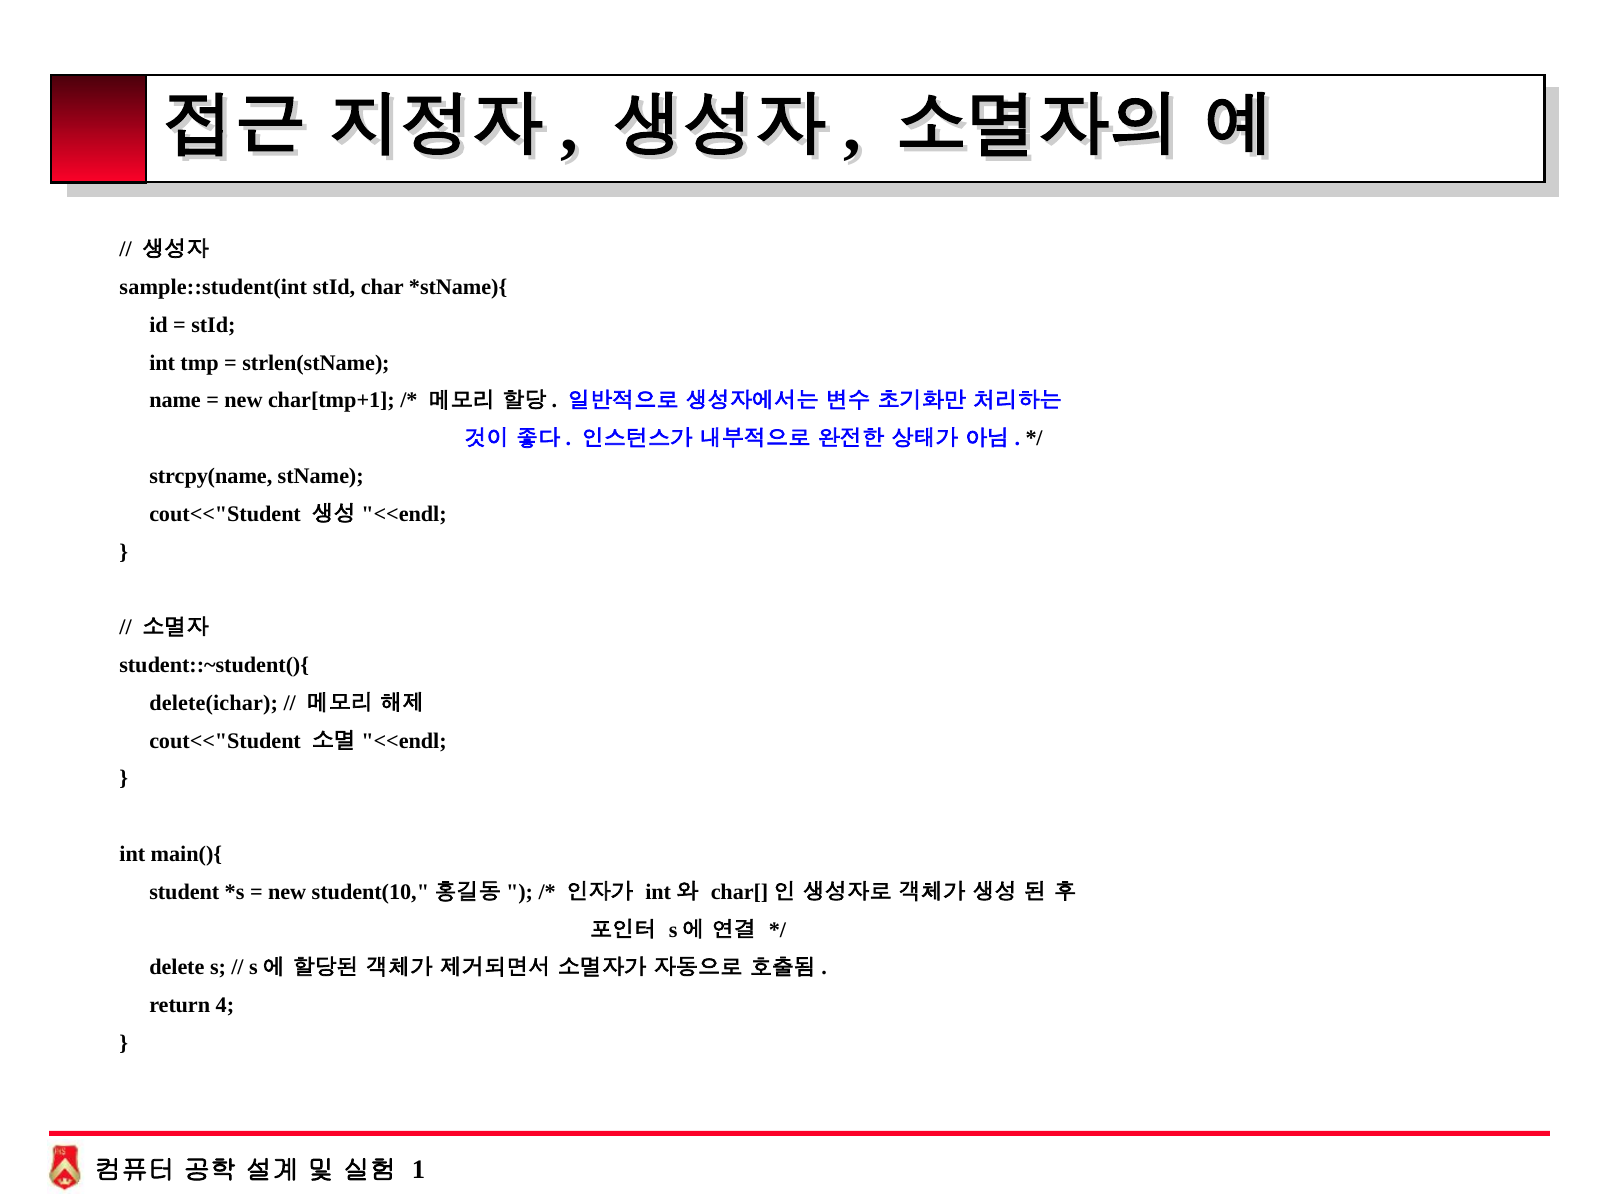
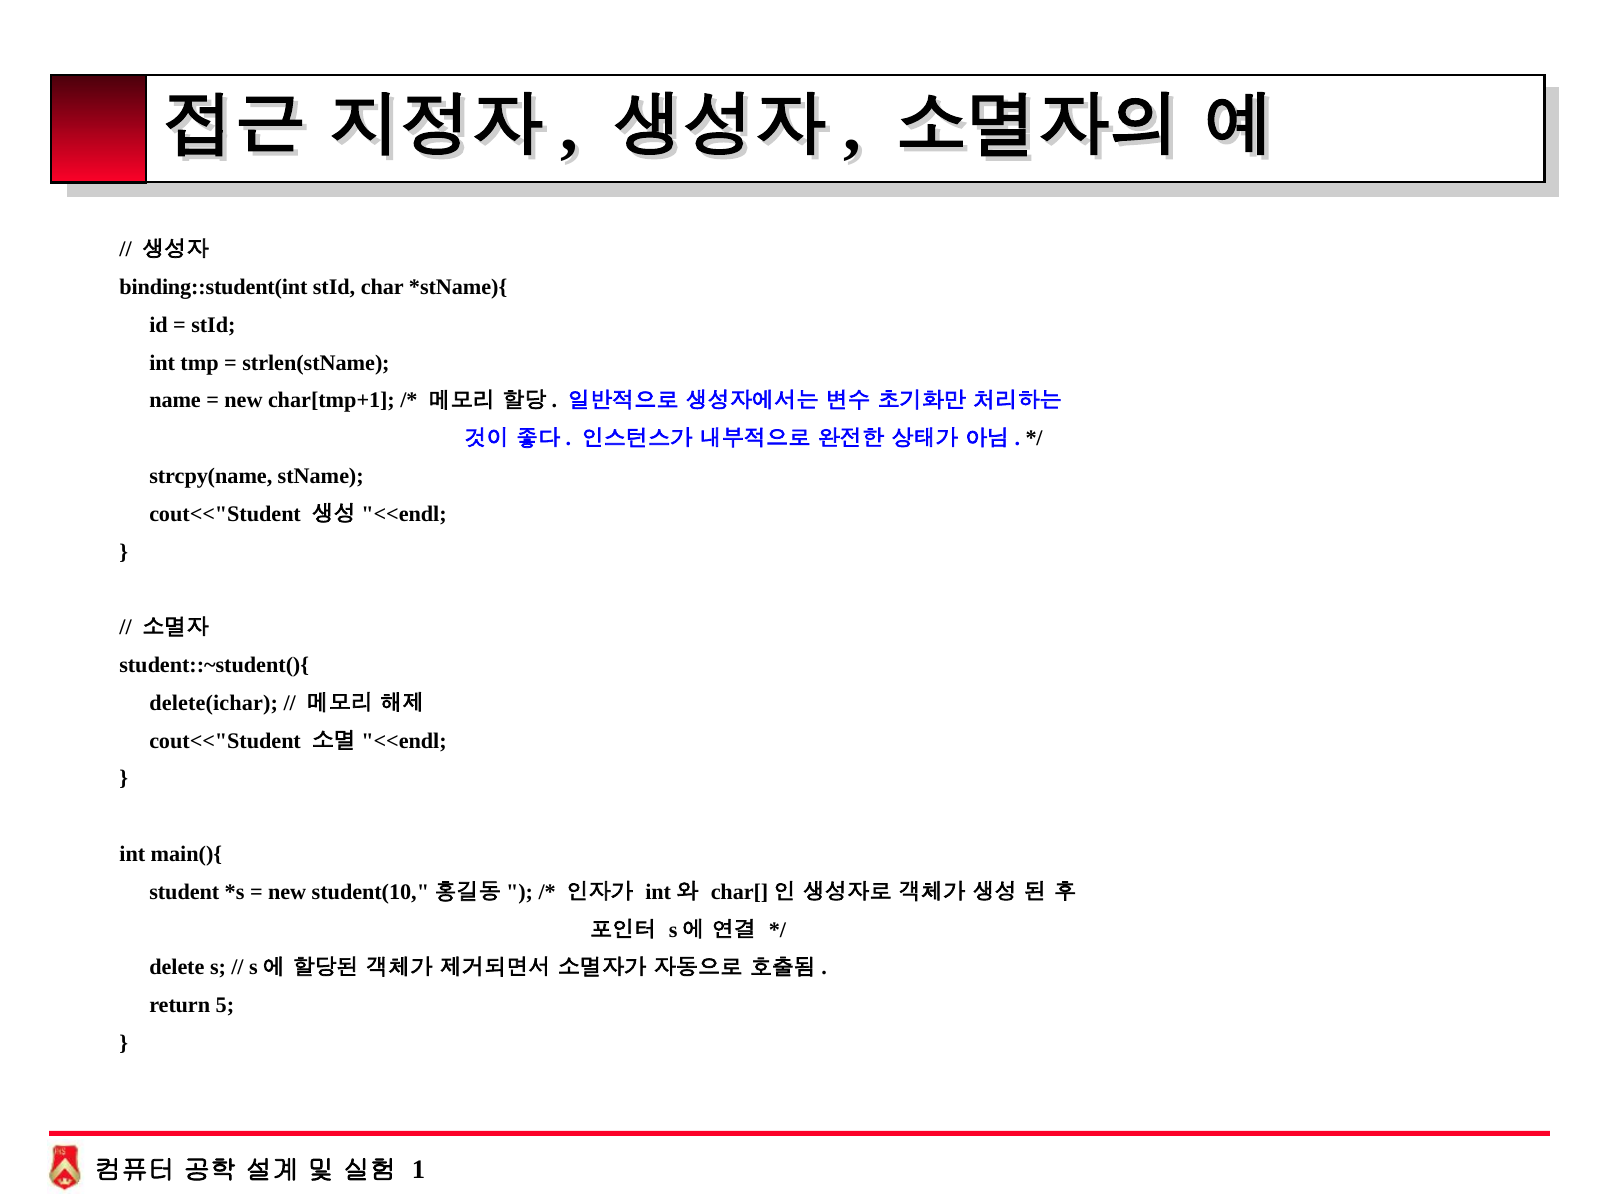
sample::student(int: sample::student(int -> binding::student(int (213, 287)
4: 4 -> 5 (225, 1005)
